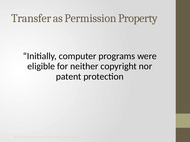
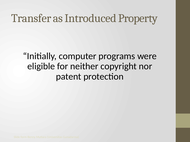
Permission: Permission -> Introduced (90, 18)
